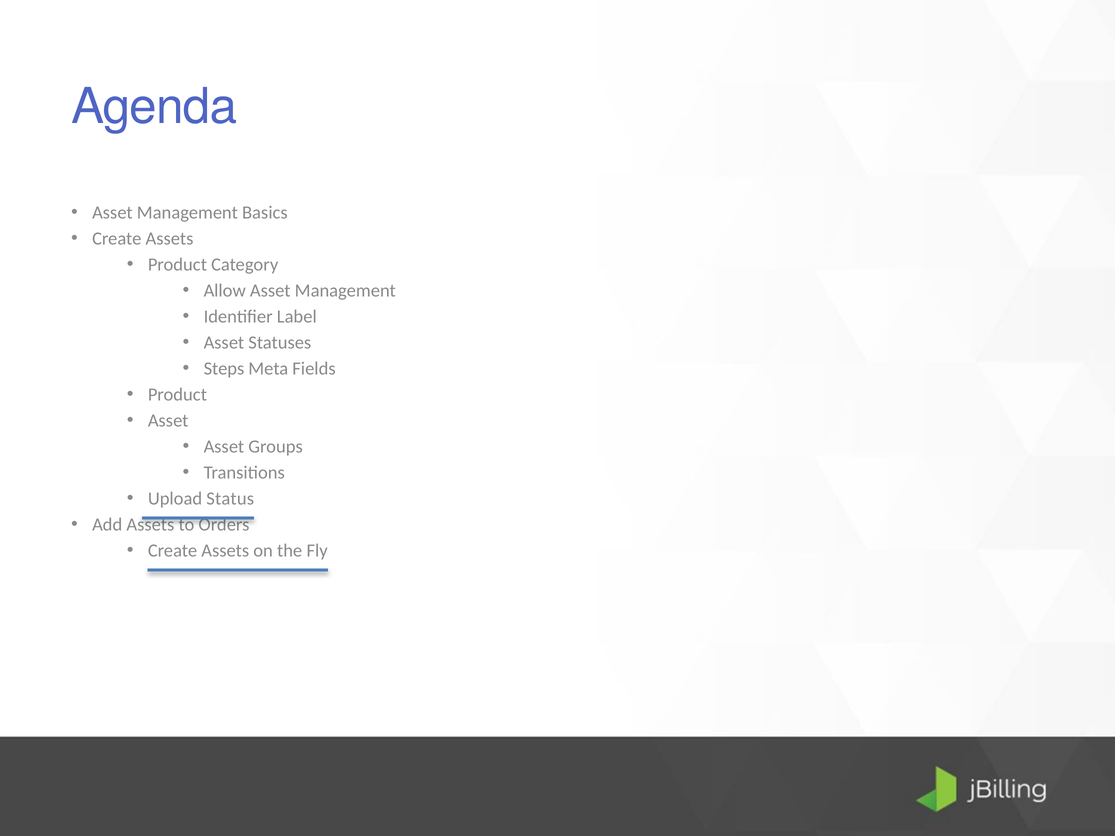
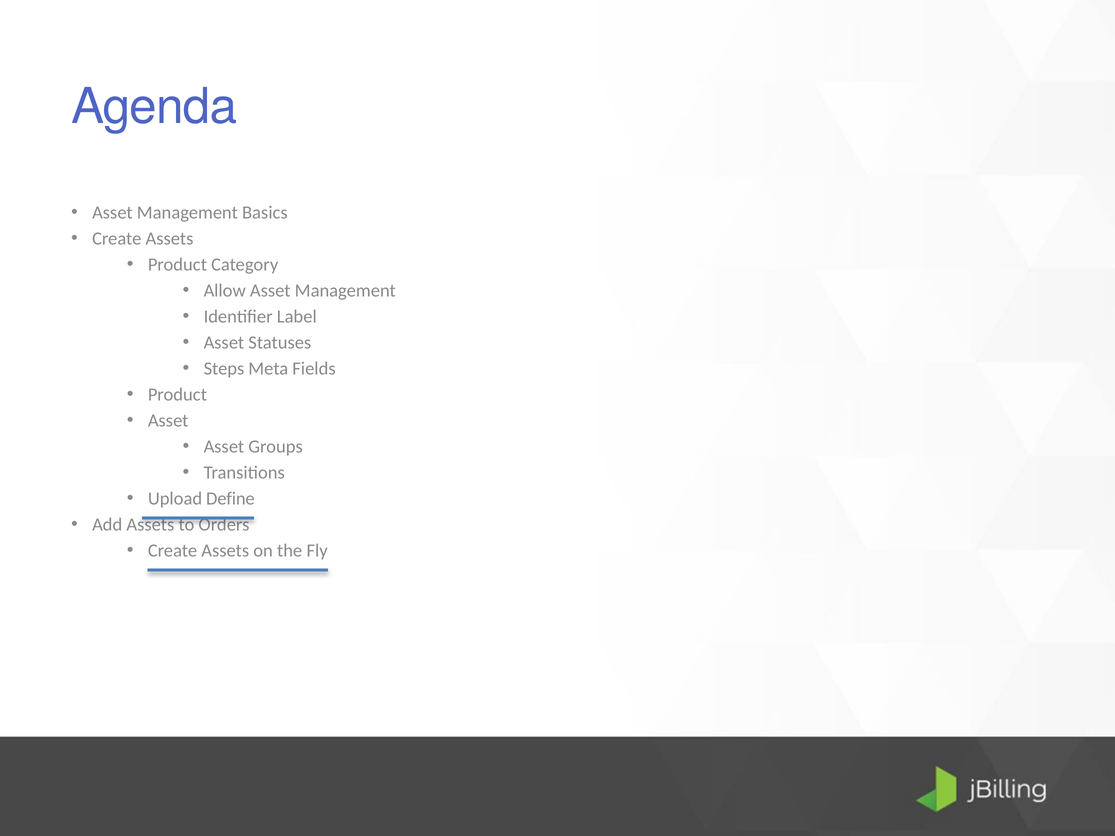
Status: Status -> Define (230, 499)
